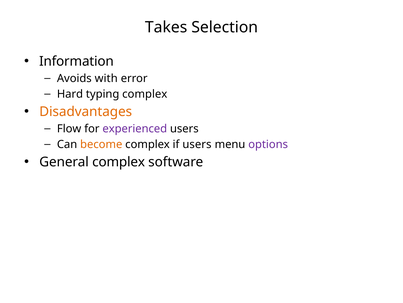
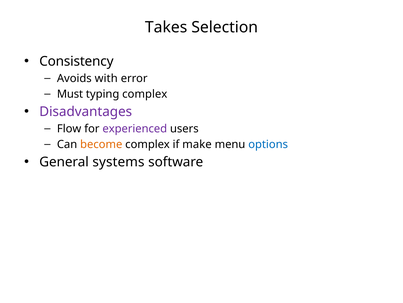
Information: Information -> Consistency (76, 61)
Hard: Hard -> Must (70, 94)
Disadvantages colour: orange -> purple (86, 112)
if users: users -> make (197, 144)
options colour: purple -> blue (268, 144)
General complex: complex -> systems (118, 162)
